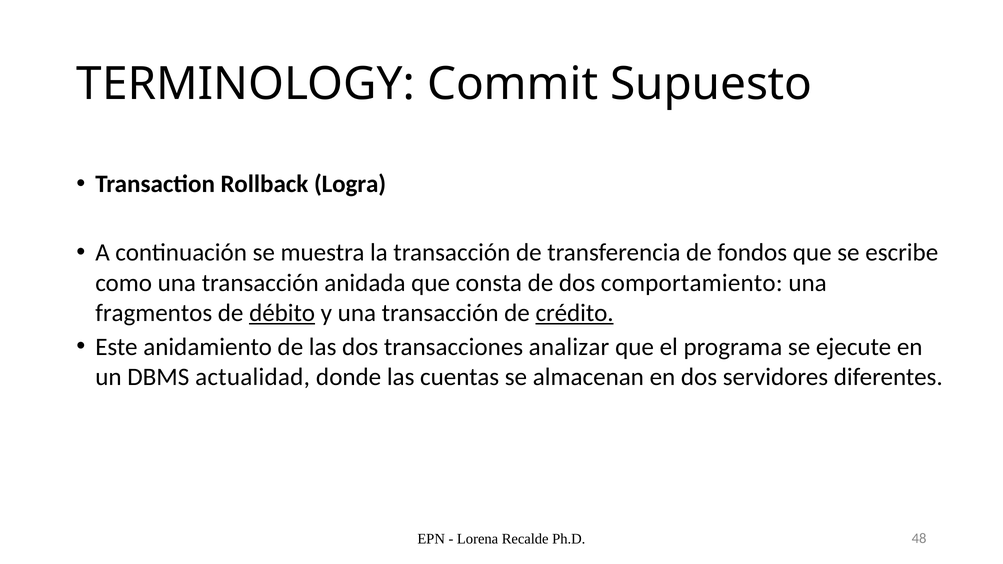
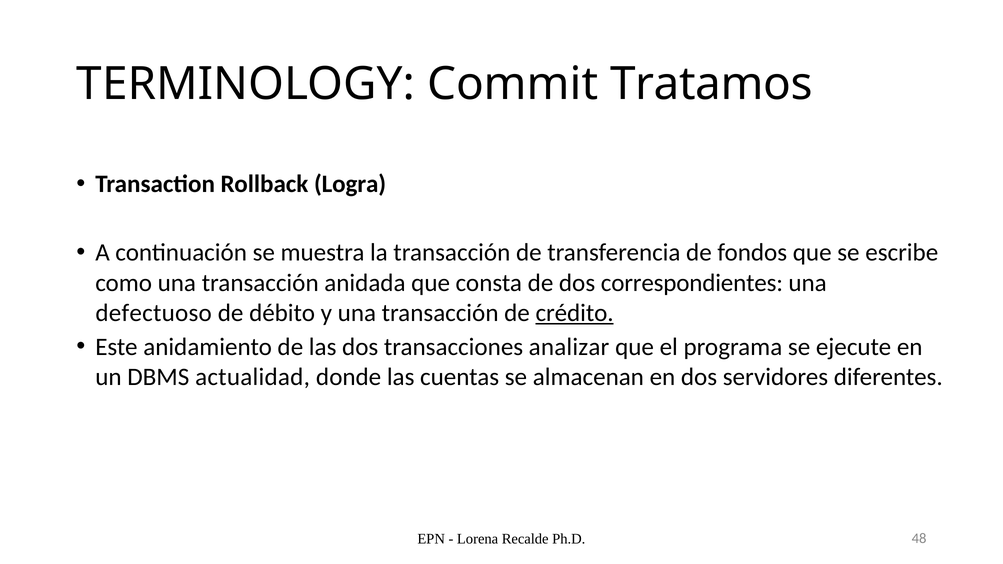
Supuesto: Supuesto -> Tratamos (711, 84)
comportamiento: comportamiento -> correspondientes (692, 283)
fragmentos: fragmentos -> defectuoso (154, 313)
débito underline: present -> none (282, 313)
